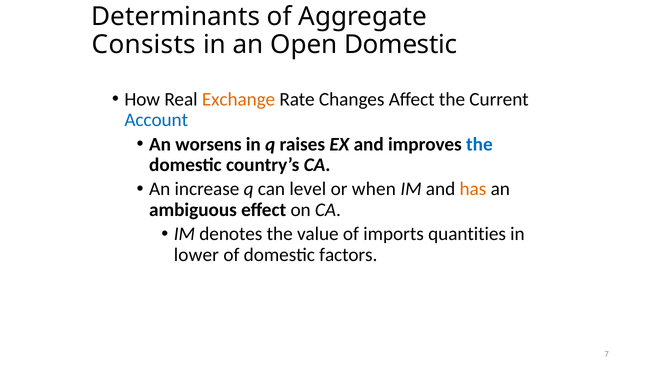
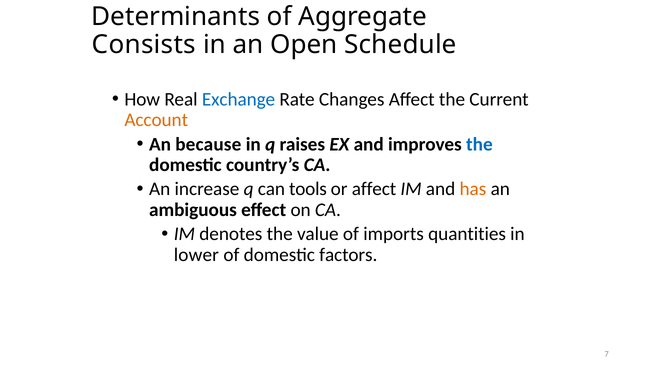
Open Domestic: Domestic -> Schedule (401, 45)
Exchange colour: orange -> blue (239, 99)
Account colour: blue -> orange (156, 120)
worsens: worsens -> because (208, 144)
level: level -> tools (308, 189)
or when: when -> affect (374, 189)
